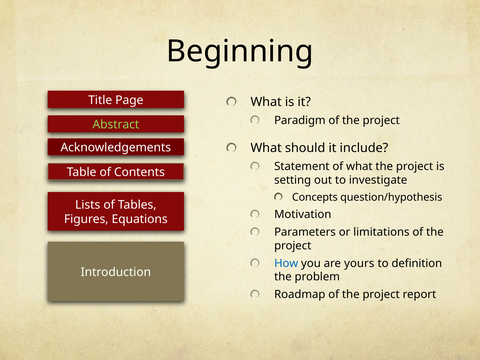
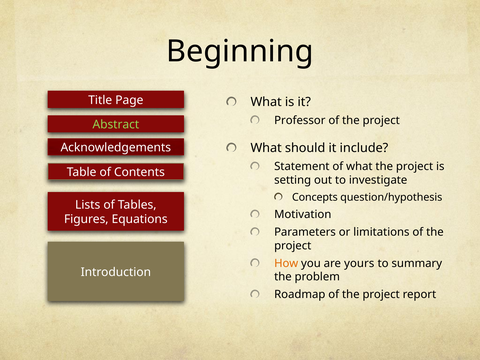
Paradigm: Paradigm -> Professor (300, 120)
How colour: blue -> orange (286, 263)
definition: definition -> summary (417, 263)
